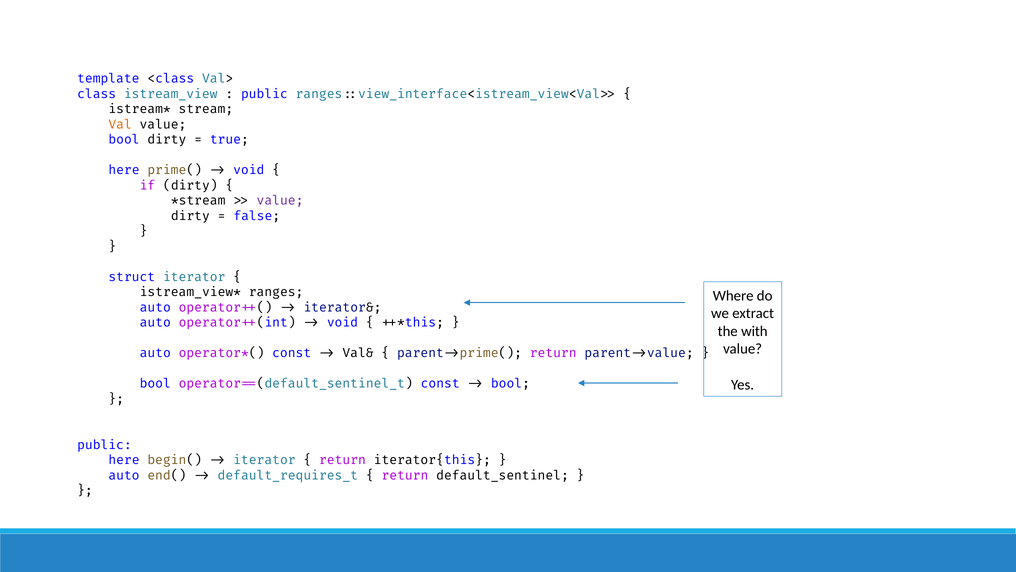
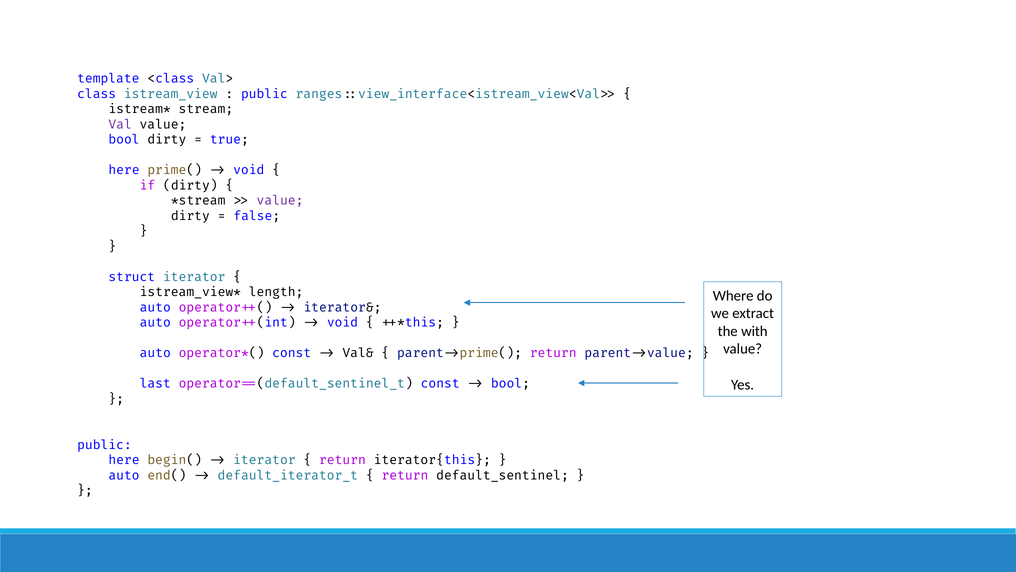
Val colour: orange -> purple (120, 124)
ranges: ranges -> length (276, 292)
bool: bool -> last (155, 383)
default_requires_t: default_requires_t -> default_iterator_t (288, 475)
